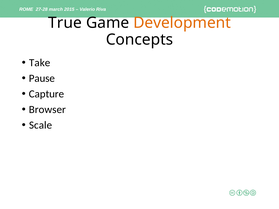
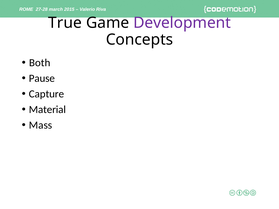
Development colour: orange -> purple (182, 23)
Take: Take -> Both (40, 63)
Browser: Browser -> Material (47, 110)
Scale: Scale -> Mass (41, 125)
